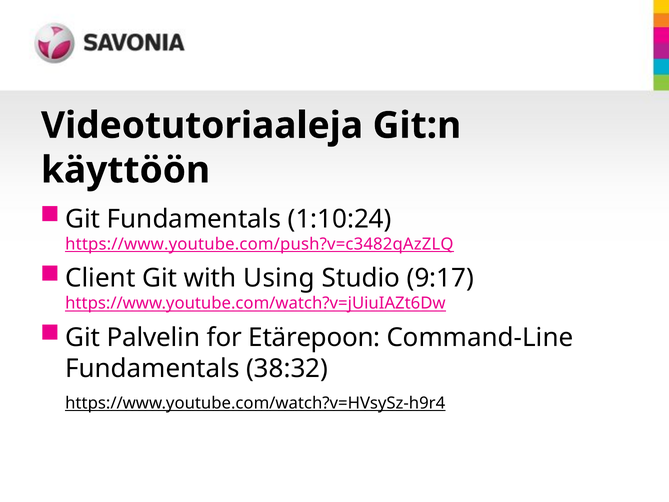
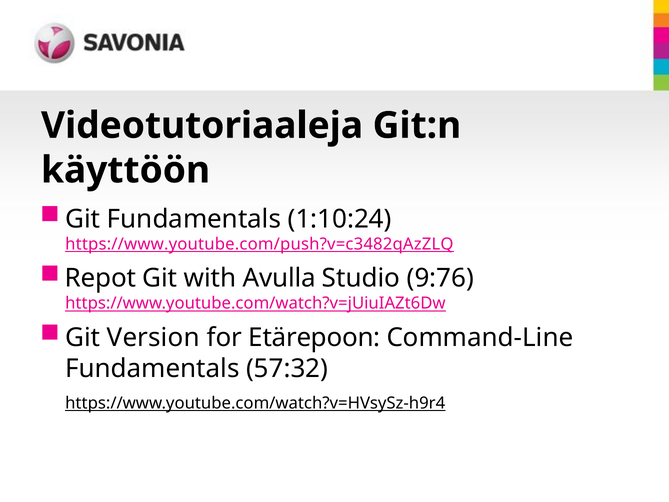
Client: Client -> Repot (100, 278)
Using: Using -> Avulla (279, 278)
9:17: 9:17 -> 9:76 (440, 278)
Palvelin: Palvelin -> Version (153, 337)
38:32: 38:32 -> 57:32 (287, 369)
